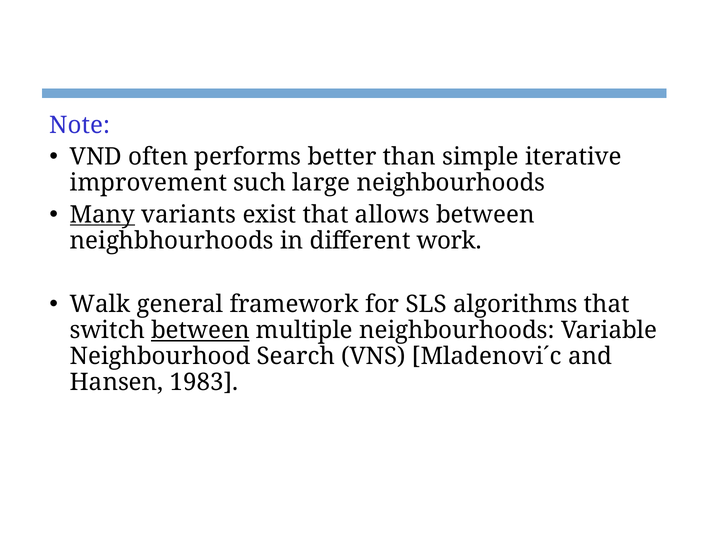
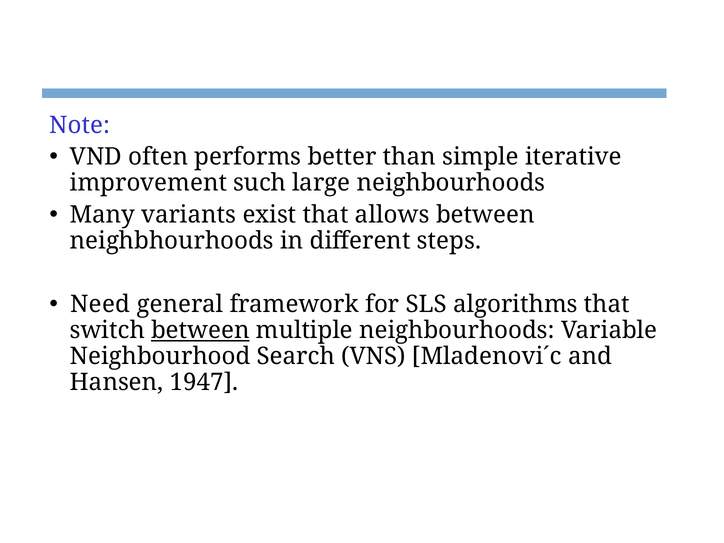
Many underline: present -> none (102, 215)
work: work -> steps (449, 241)
Walk: Walk -> Need (100, 304)
1983: 1983 -> 1947 (204, 382)
